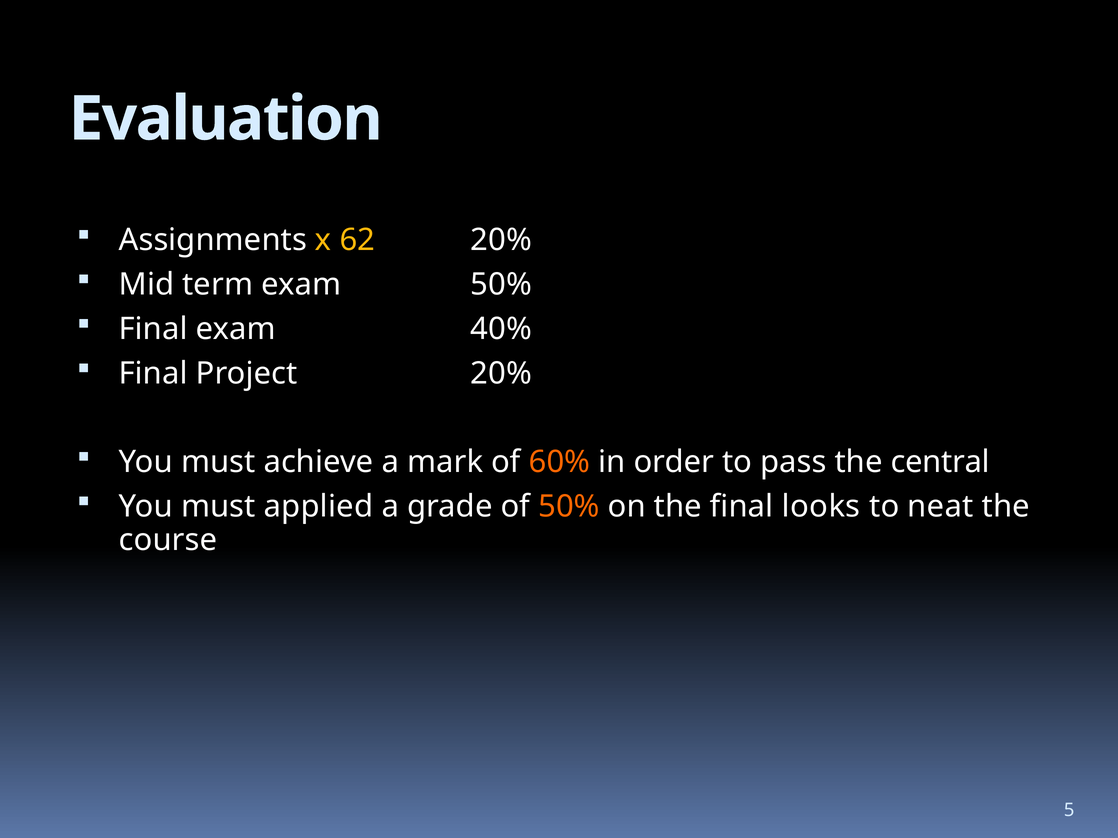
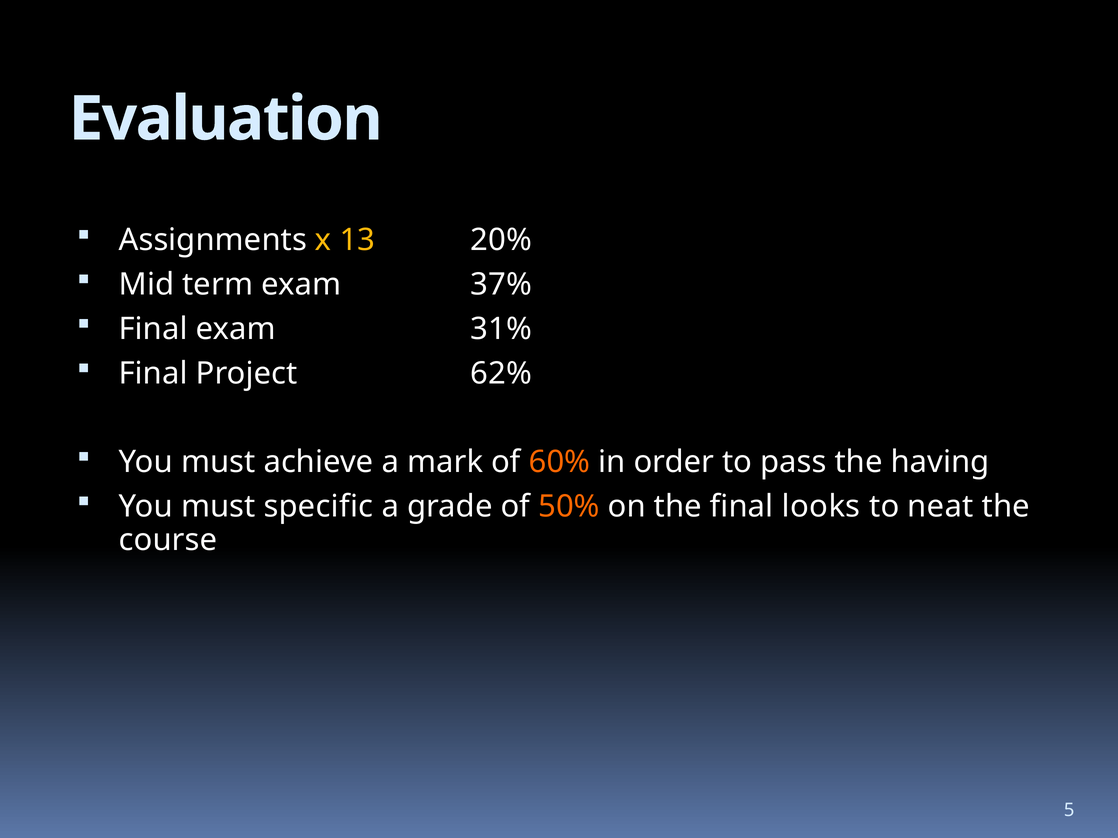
62: 62 -> 13 (357, 240)
exam 50%: 50% -> 37% (501, 285)
40%: 40% -> 31% (501, 329)
Project 20%: 20% -> 62% (501, 374)
central: central -> having (940, 462)
applied: applied -> specific (318, 507)
